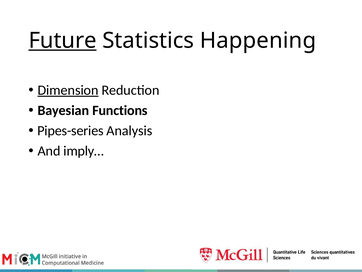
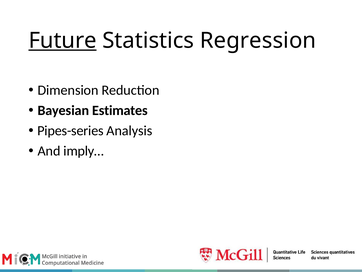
Happening: Happening -> Regression (258, 41)
Dimension underline: present -> none (68, 90)
Functions: Functions -> Estimates (120, 110)
